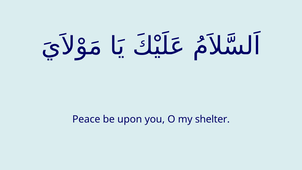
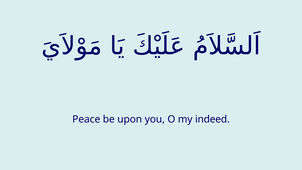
shelter: shelter -> indeed (212, 119)
